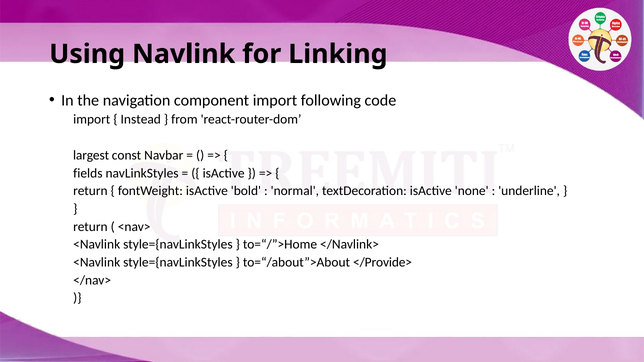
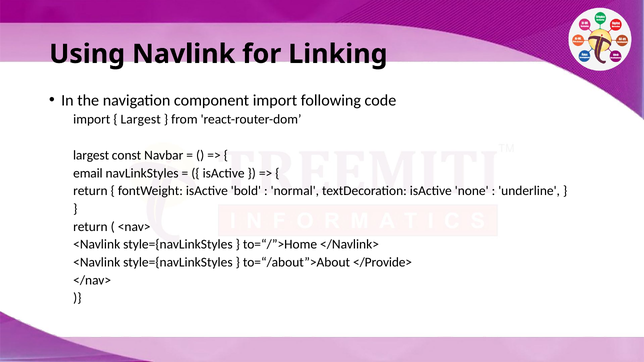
Instead: Instead -> Largest (141, 120)
fields: fields -> email (88, 173)
